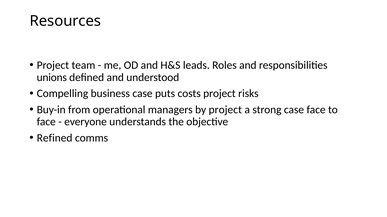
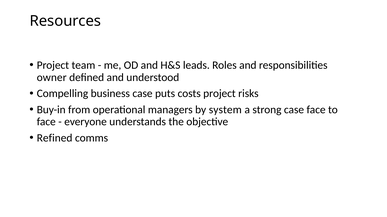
unions: unions -> owner (52, 78)
by project: project -> system (225, 110)
